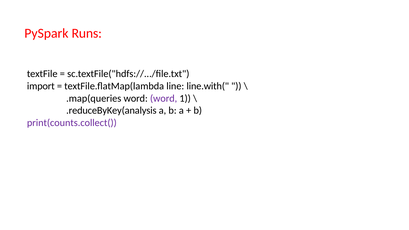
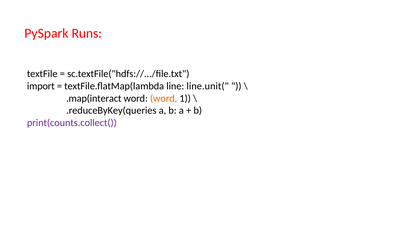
line.with(: line.with( -> line.unit( (208, 86)
.map(queries: .map(queries -> .map(interact (94, 98)
word colour: purple -> orange (164, 98)
.reduceByKey(analysis: .reduceByKey(analysis -> .reduceByKey(queries (111, 111)
